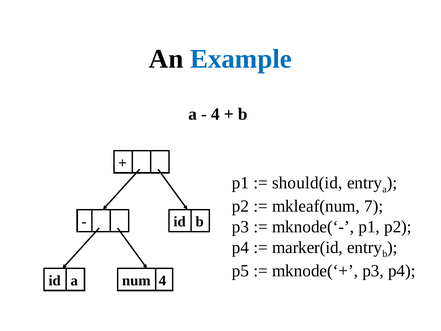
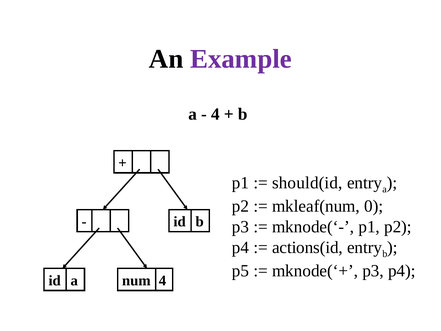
Example colour: blue -> purple (241, 59)
7: 7 -> 0 (374, 206)
marker(id: marker(id -> actions(id (307, 247)
